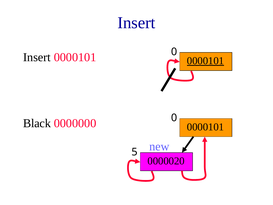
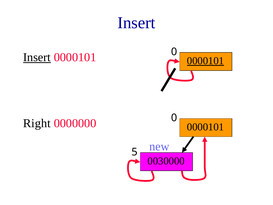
Insert underline: none -> present (37, 57)
Black: Black -> Right (37, 123)
0000020: 0000020 -> 0030000 (166, 161)
